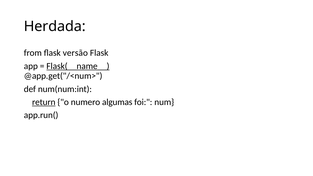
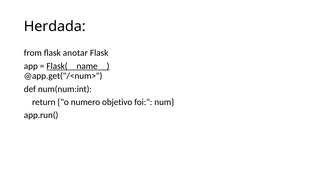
versão: versão -> anotar (75, 53)
return underline: present -> none (44, 102)
algumas: algumas -> objetivo (117, 102)
